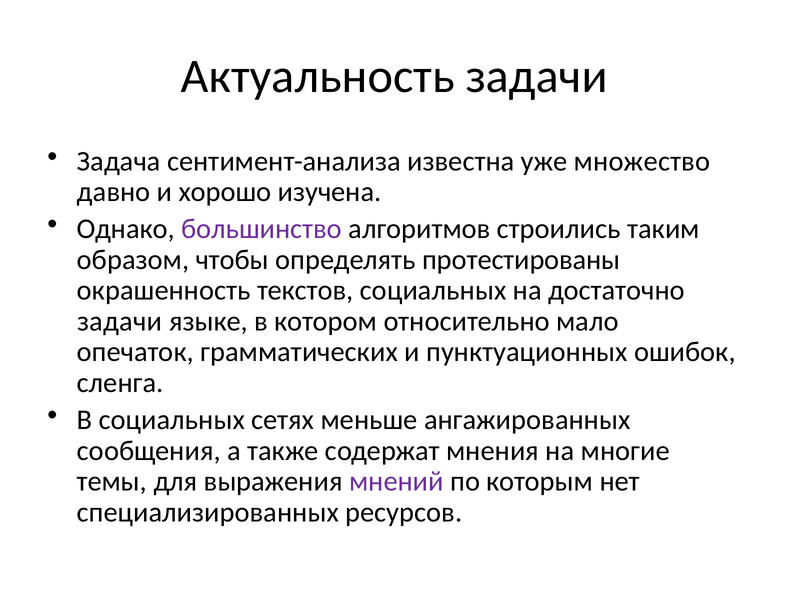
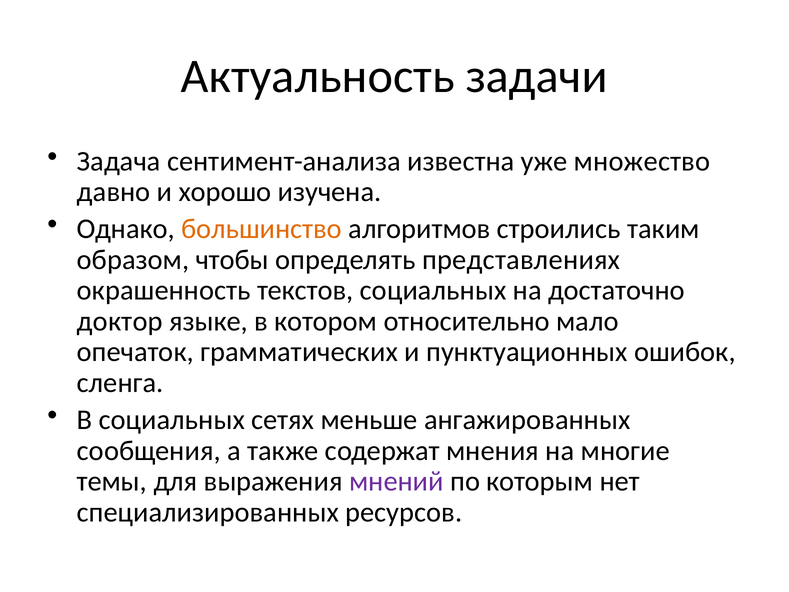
большинство colour: purple -> orange (262, 229)
протестированы: протестированы -> представлениях (521, 260)
задачи: задачи -> доктор (120, 321)
